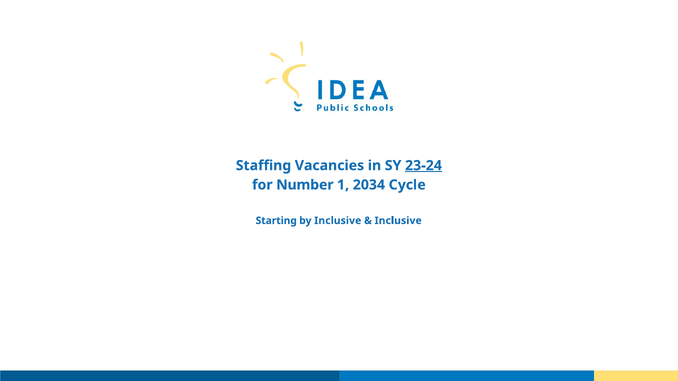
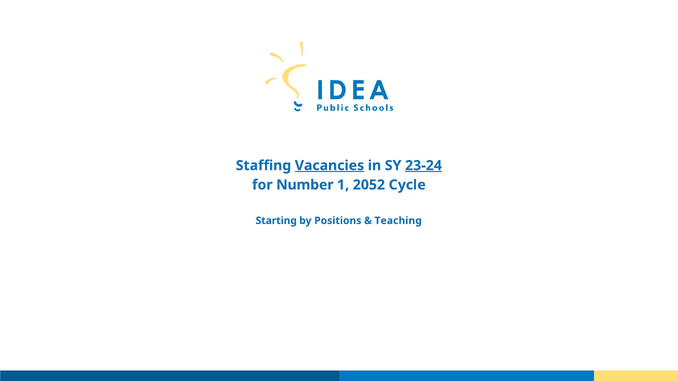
Vacancies underline: none -> present (329, 166)
2034: 2034 -> 2052 (369, 185)
by Inclusive: Inclusive -> Positions (338, 221)
Inclusive: Inclusive -> Teaching (398, 221)
